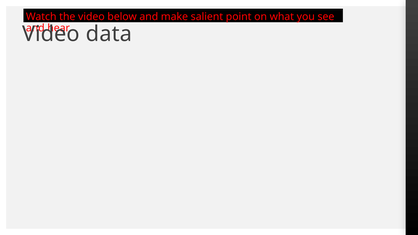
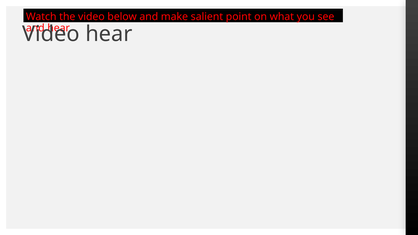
data: data -> hear (109, 34)
